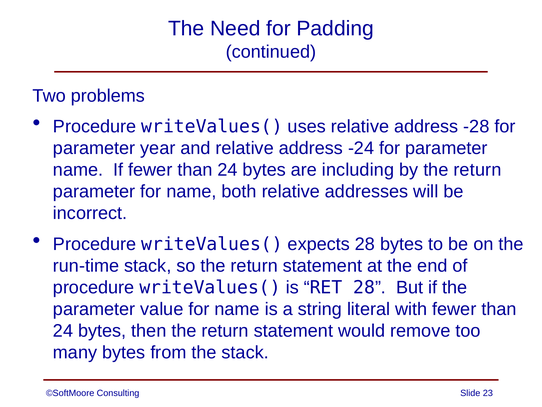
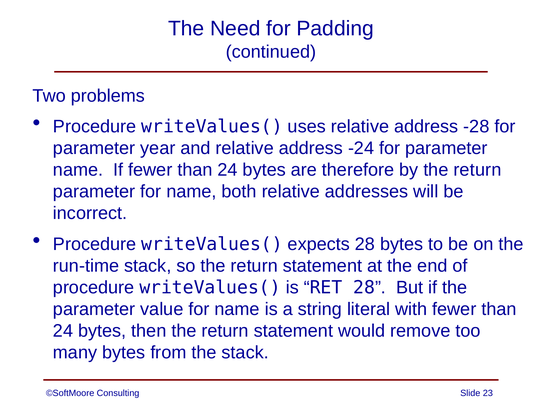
including: including -> therefore (358, 170)
